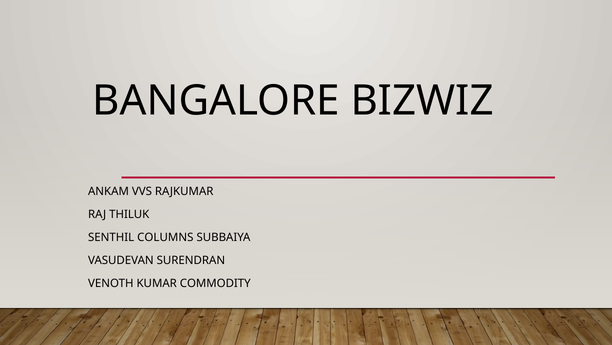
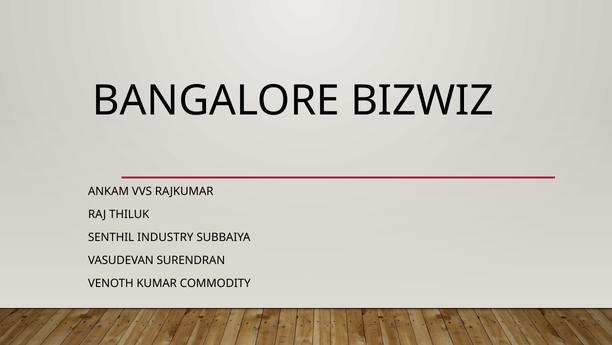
COLUMNS: COLUMNS -> INDUSTRY (165, 237)
